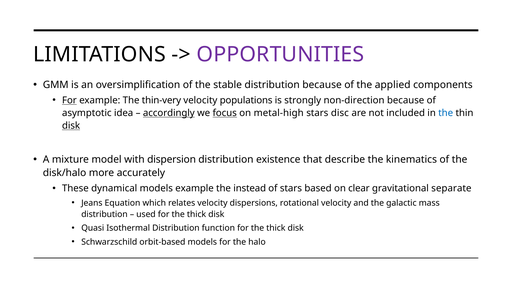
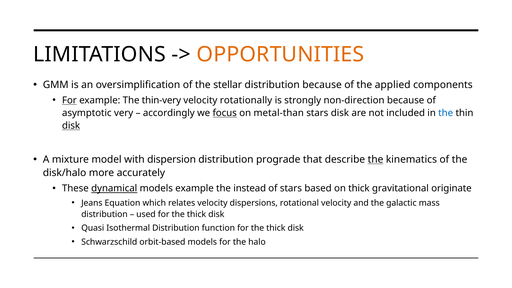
OPPORTUNITIES colour: purple -> orange (280, 55)
stable: stable -> stellar (228, 85)
populations: populations -> rotationally (246, 100)
idea: idea -> very (124, 113)
accordingly underline: present -> none (169, 113)
metal-high: metal-high -> metal-than (279, 113)
stars disc: disc -> disk (340, 113)
existence: existence -> prograde (278, 159)
the underline: none -> present (376, 159)
dynamical underline: none -> present (114, 188)
on clear: clear -> thick (359, 188)
separate: separate -> originate (451, 188)
